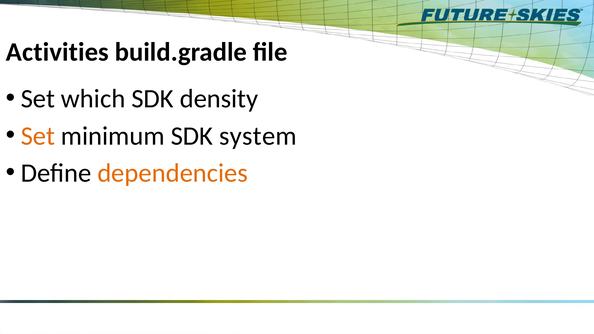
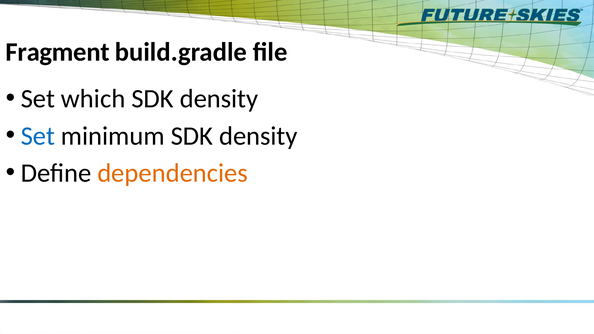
Activities: Activities -> Fragment (58, 52)
Set colour: orange -> blue (38, 136)
minimum SDK system: system -> density (258, 136)
